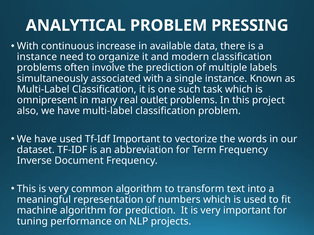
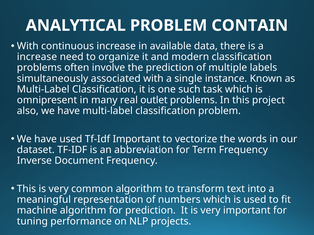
PRESSING: PRESSING -> CONTAIN (250, 26)
instance: instance -> increase (37, 57)
